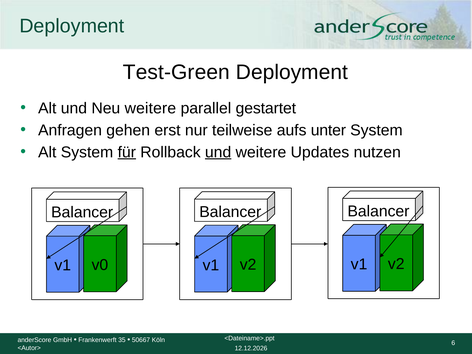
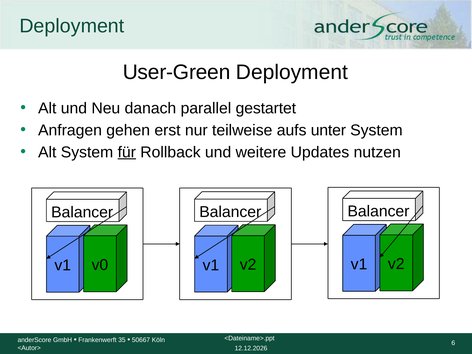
Test-Green: Test-Green -> User-Green (177, 72)
Neu weitere: weitere -> danach (150, 108)
und underline: present -> none (218, 152)
